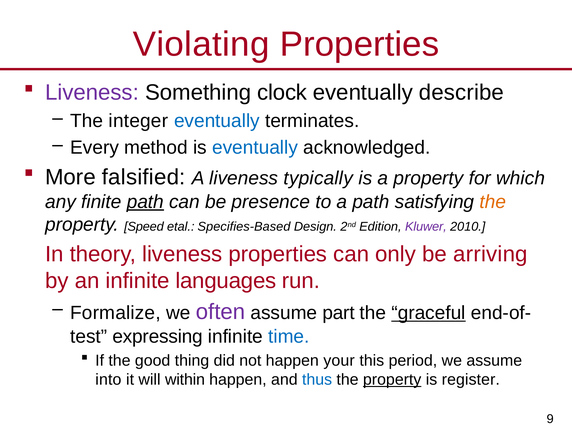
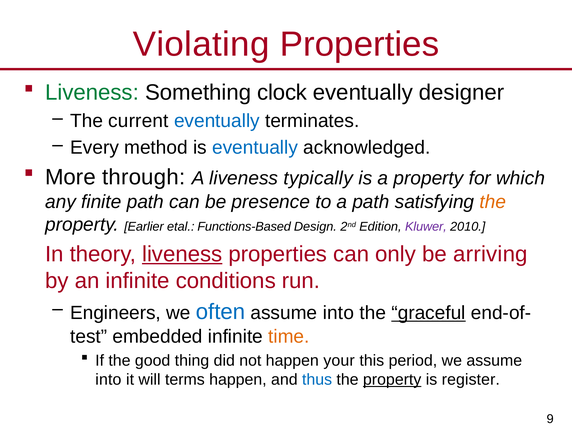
Liveness colour: purple -> green (92, 93)
describe: describe -> designer (462, 93)
integer: integer -> current (138, 121)
falsified: falsified -> through (144, 177)
path underline: present -> none (145, 202)
Speed: Speed -> Earlier (144, 227)
Specifies-Based: Specifies-Based -> Functions-Based (244, 227)
liveness underline: none -> present (182, 254)
languages: languages -> conditions (226, 281)
Formalize: Formalize -> Engineers (116, 313)
often colour: purple -> blue (221, 312)
part: part -> into (338, 313)
expressing: expressing -> embedded (158, 337)
time colour: blue -> orange (289, 337)
within: within -> terms (185, 380)
